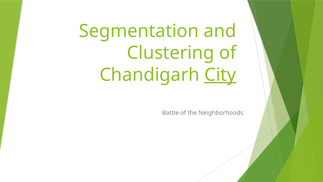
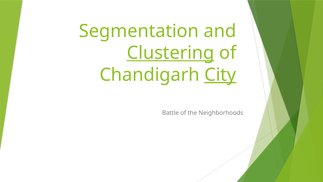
Clustering underline: none -> present (171, 53)
